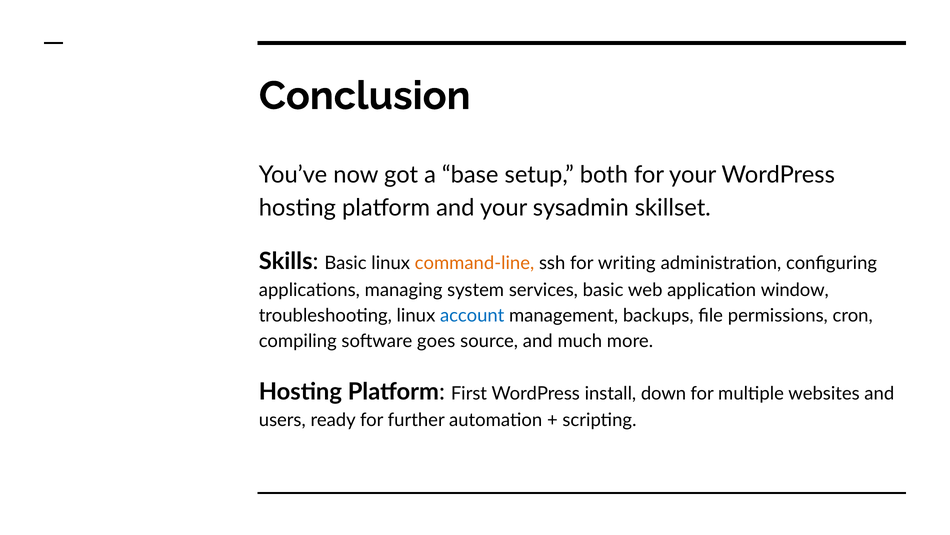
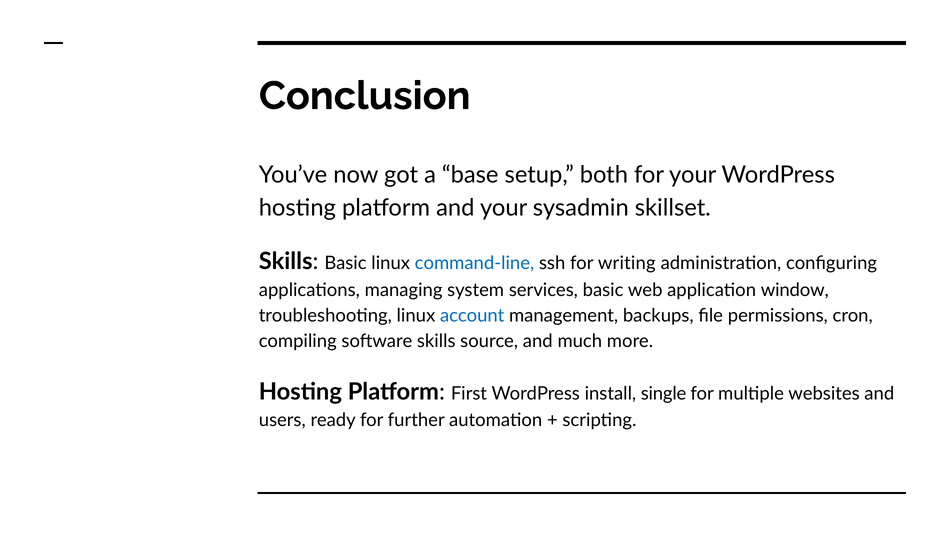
command-line colour: orange -> blue (474, 263)
software goes: goes -> skills (436, 341)
down: down -> single (664, 393)
